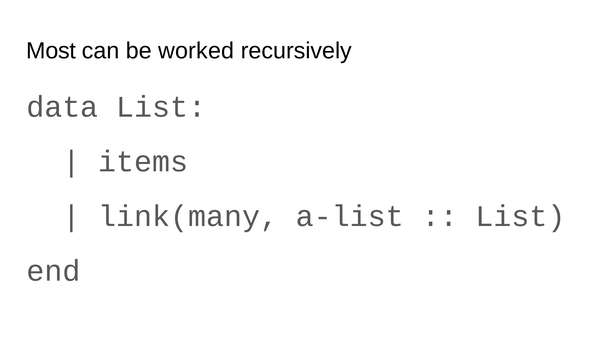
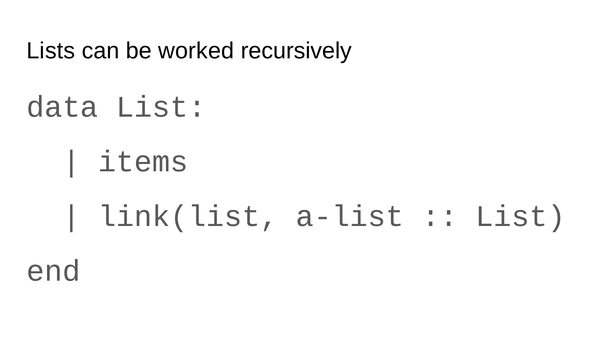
Most: Most -> Lists (51, 51)
link(many: link(many -> link(list (188, 216)
